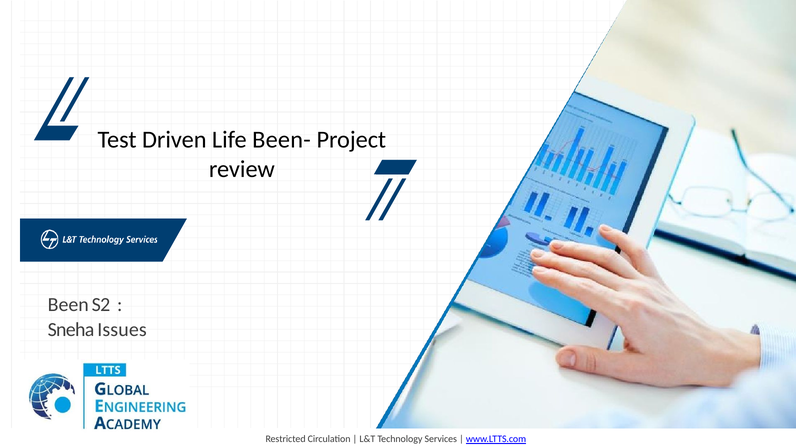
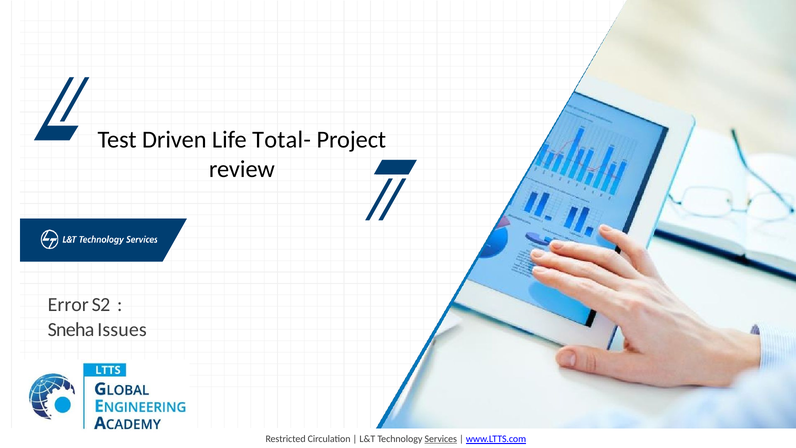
Been-: Been- -> Total- (281, 140)
Been: Been -> Error (68, 305)
Services underline: none -> present (441, 439)
